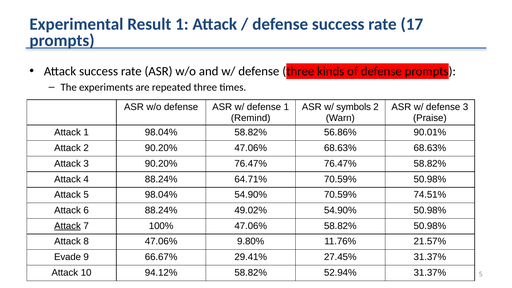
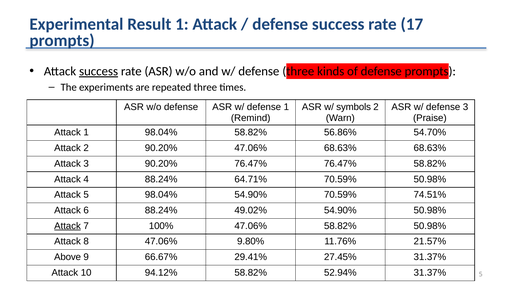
success underline: none -> present (99, 71)
90.01%: 90.01% -> 54.70% (430, 132)
Evade: Evade -> Above (68, 257)
